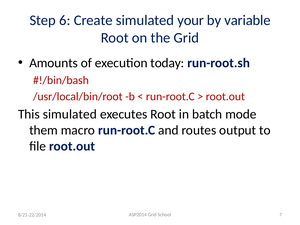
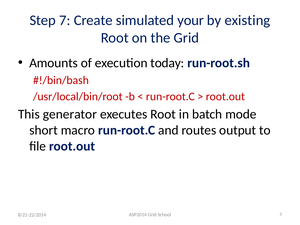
Step 6: 6 -> 7 (65, 20)
variable: variable -> existing (247, 20)
This simulated: simulated -> generator (70, 114)
them: them -> short (44, 130)
